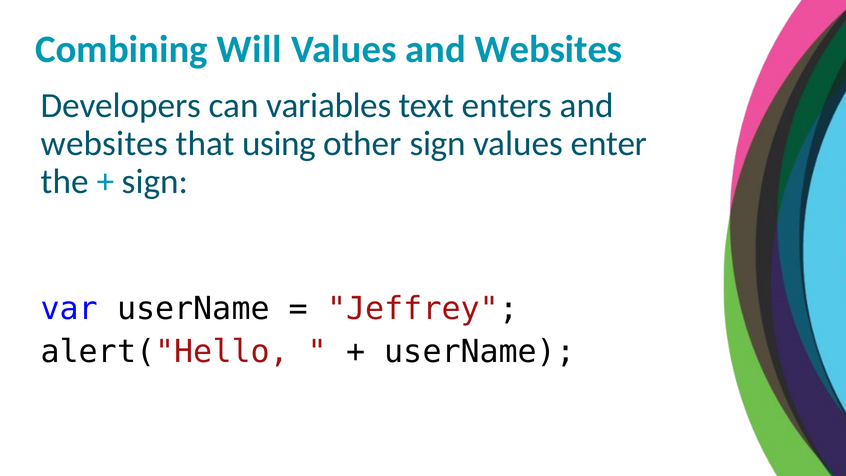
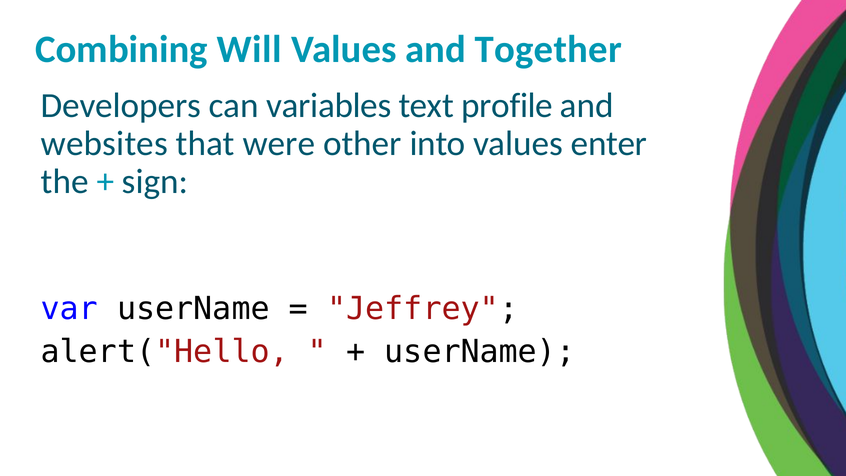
Values and Websites: Websites -> Together (548, 49)
enters: enters -> profile (507, 105)
using: using -> were (279, 143)
other sign: sign -> into (438, 143)
